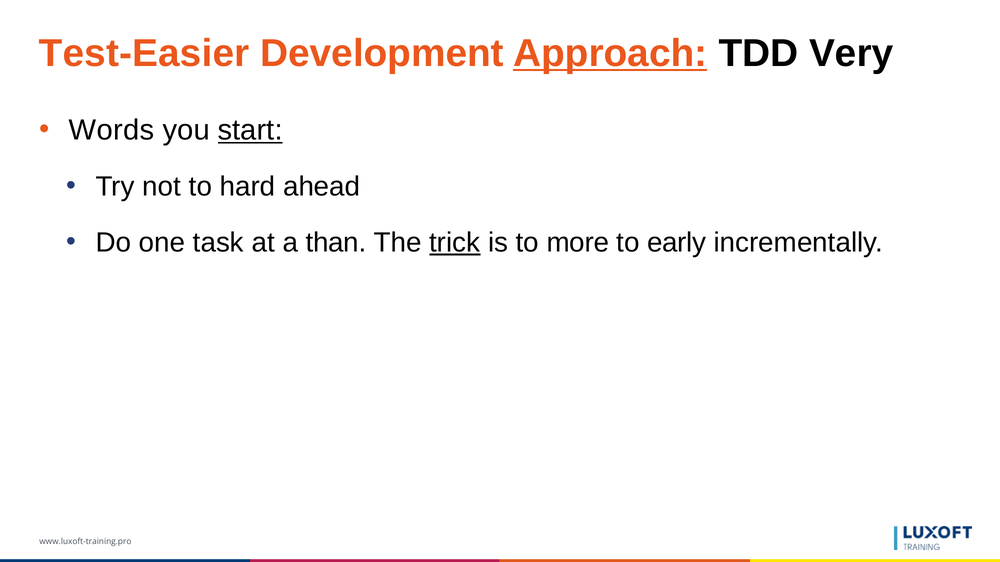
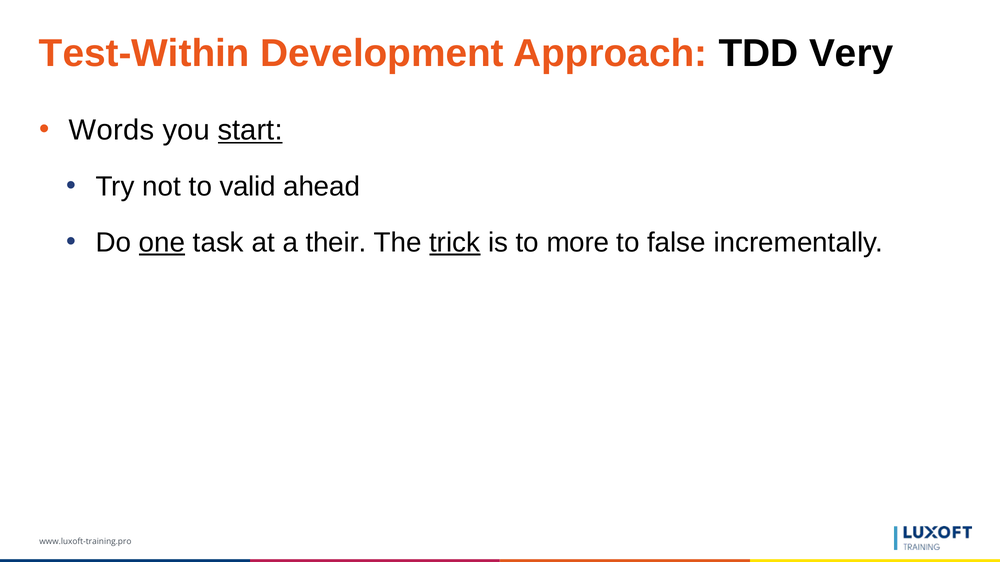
Test-Easier: Test-Easier -> Test-Within (144, 53)
Approach underline: present -> none (610, 53)
hard: hard -> valid (248, 187)
one underline: none -> present (162, 243)
than: than -> their (336, 243)
early: early -> false (676, 243)
